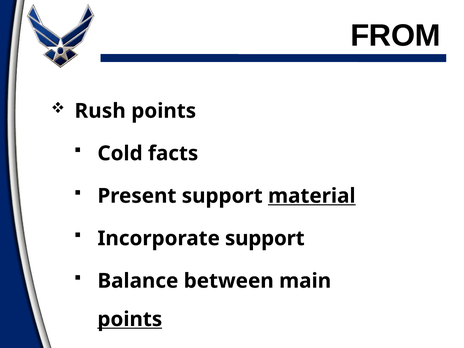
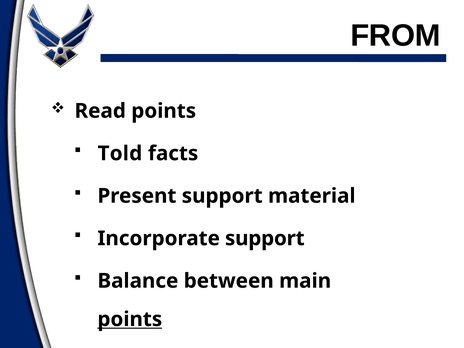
Rush: Rush -> Read (100, 111)
Cold: Cold -> Told (120, 153)
material underline: present -> none (312, 196)
